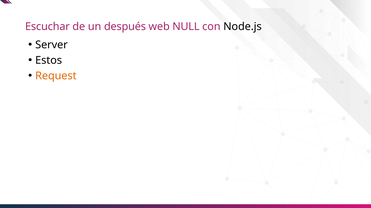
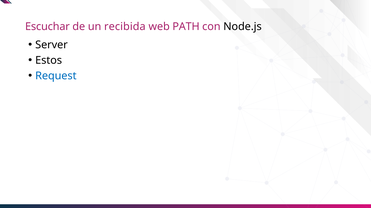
después: después -> recibida (125, 27)
NULL: NULL -> PATH (186, 27)
Request colour: orange -> blue (56, 76)
